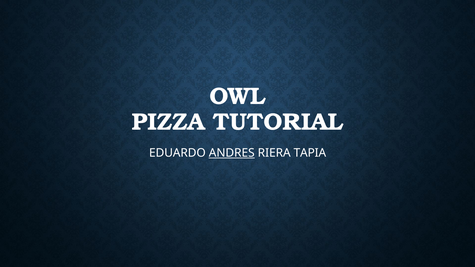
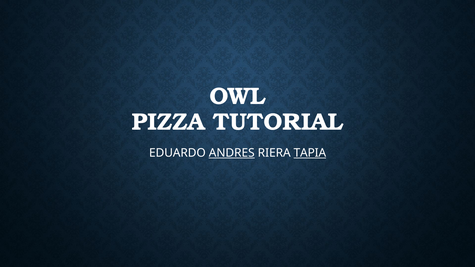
TAPIA underline: none -> present (310, 153)
